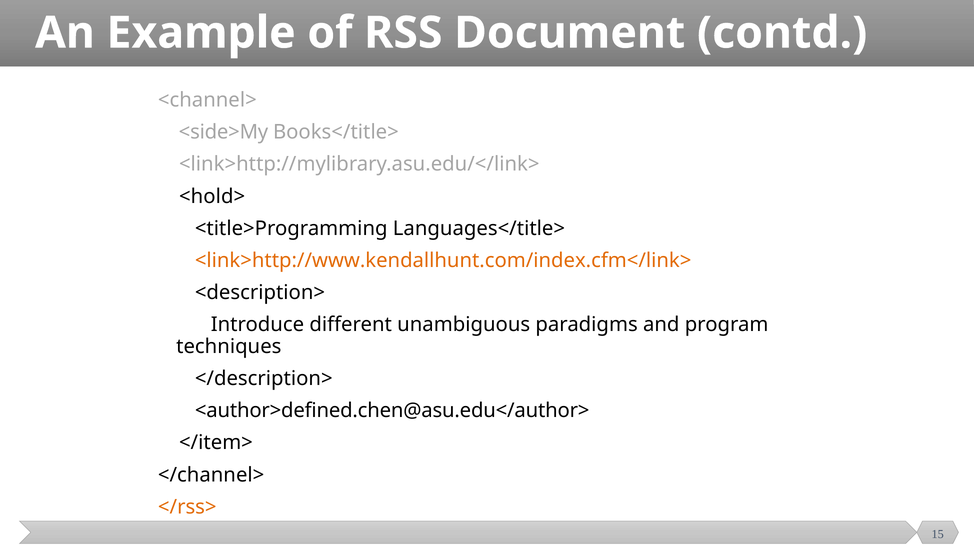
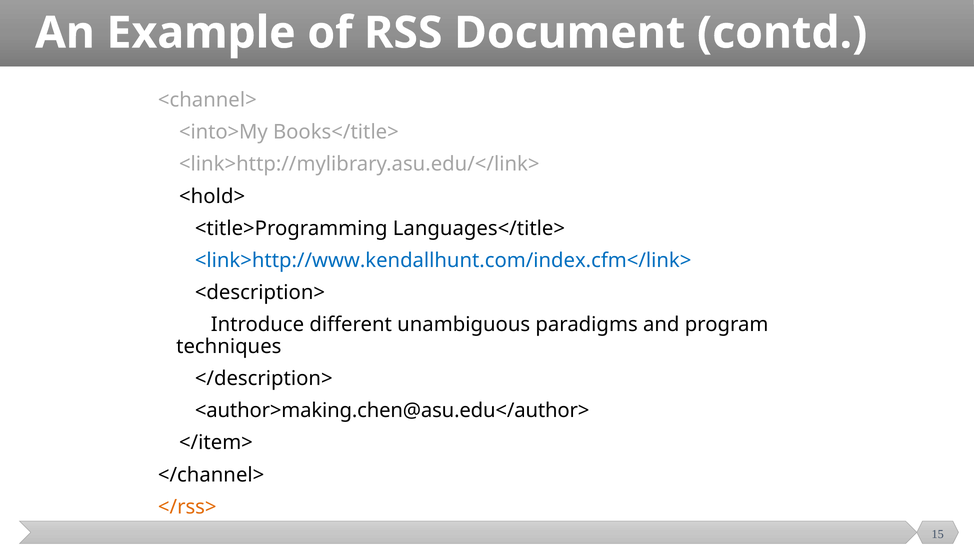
<side>My: <side>My -> <into>My (223, 132)
<link>http://www.kendallhunt.com/index.cfm</link> colour: orange -> blue (443, 260)
<author>defined.chen@asu.edu</author>: <author>defined.chen@asu.edu</author> -> <author>making.chen@asu.edu</author> (392, 411)
